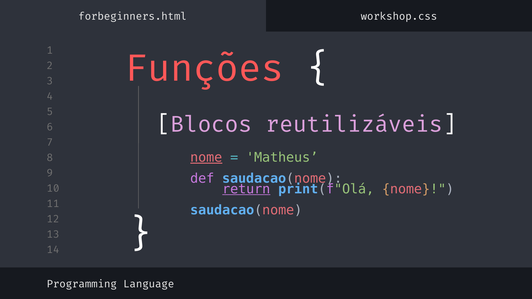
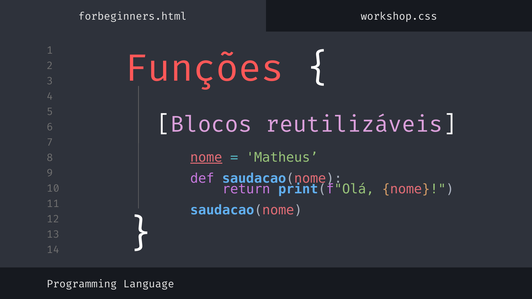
return underline: present -> none (246, 189)
